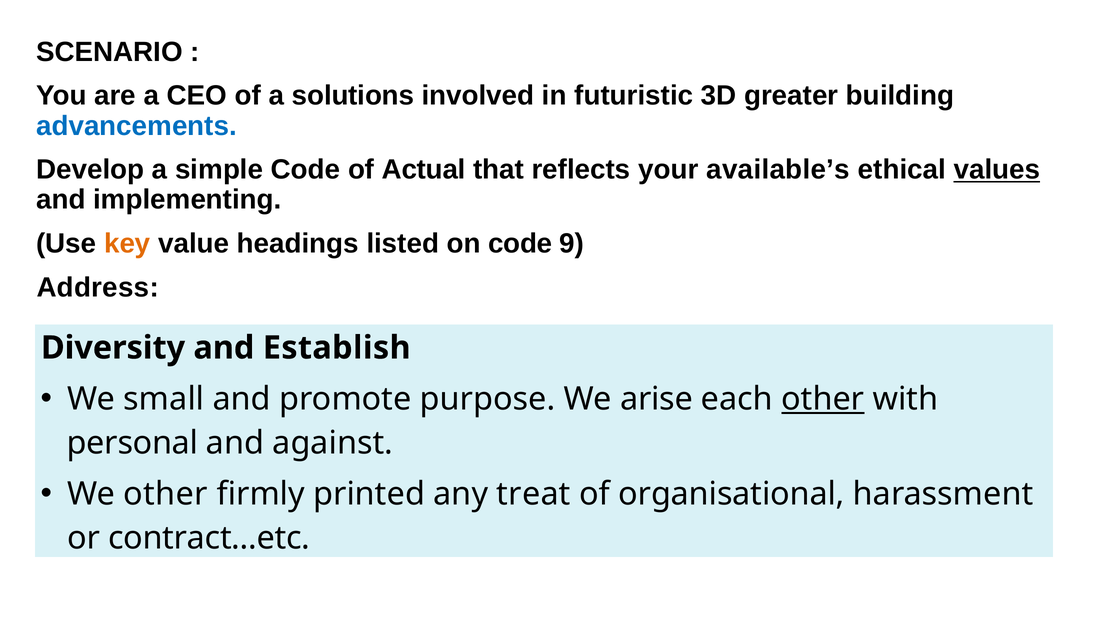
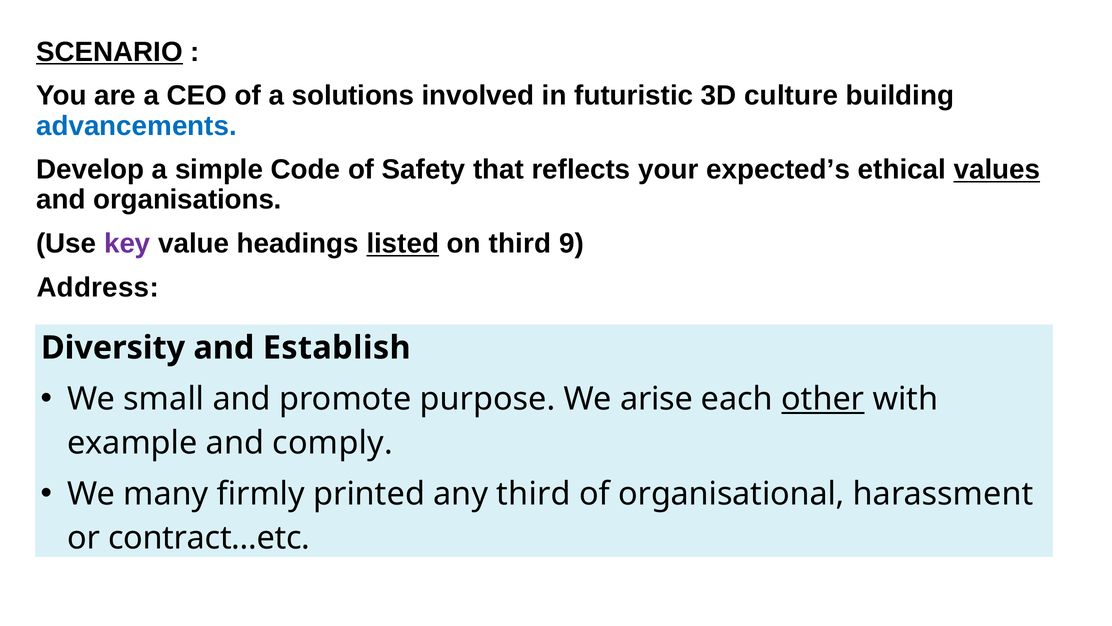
SCENARIO underline: none -> present (109, 52)
greater: greater -> culture (791, 96)
Actual: Actual -> Safety (424, 170)
available’s: available’s -> expected’s (778, 170)
implementing: implementing -> organisations (187, 200)
key colour: orange -> purple (127, 244)
listed underline: none -> present (403, 244)
on code: code -> third (520, 244)
personal: personal -> example (132, 443)
against: against -> comply (333, 443)
We other: other -> many (166, 494)
any treat: treat -> third (534, 494)
